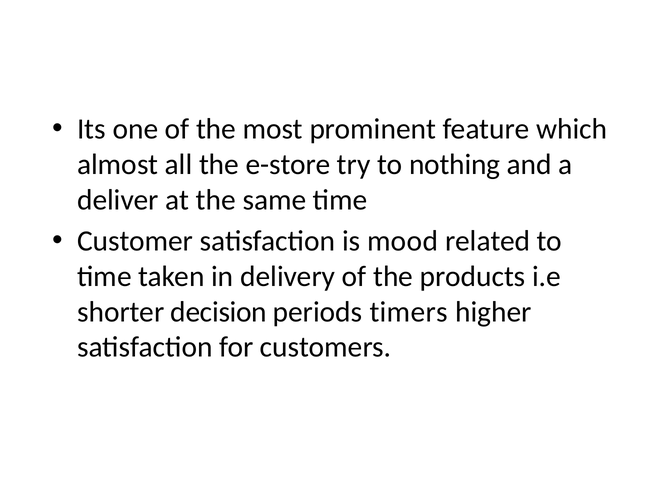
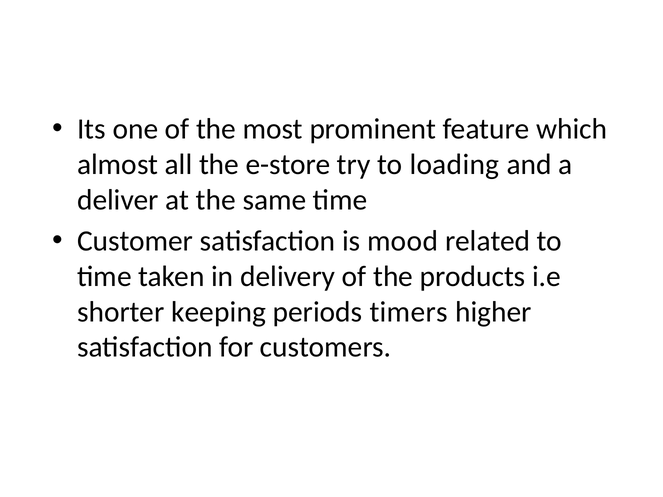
nothing: nothing -> loading (454, 165)
decision: decision -> keeping (219, 312)
